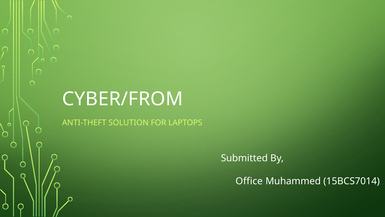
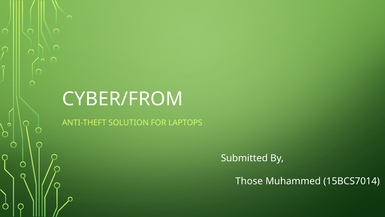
Office: Office -> Those (249, 181)
